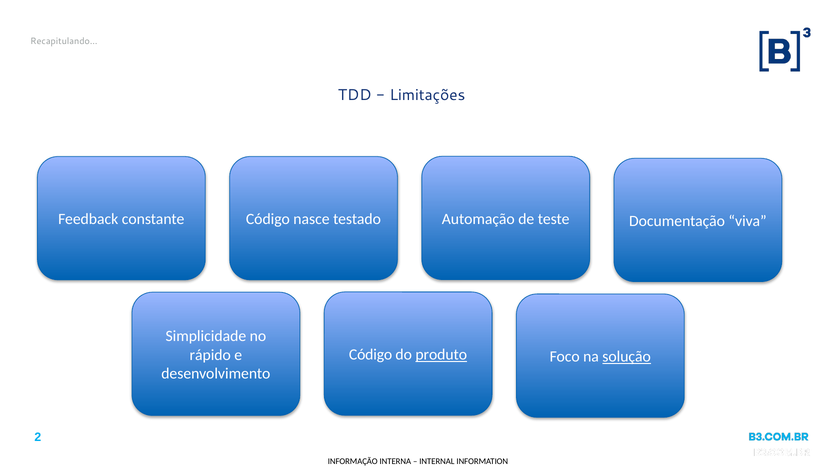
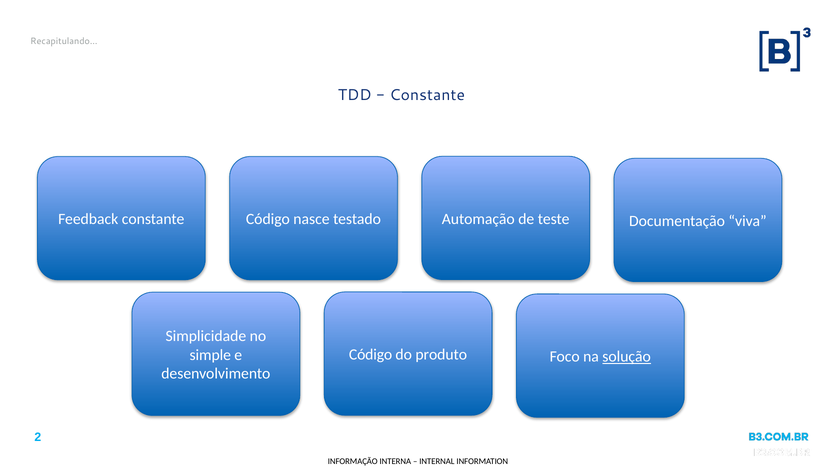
Limitações: Limitações -> Constante (427, 95)
produto underline: present -> none (441, 355)
rápido: rápido -> simple (210, 355)
